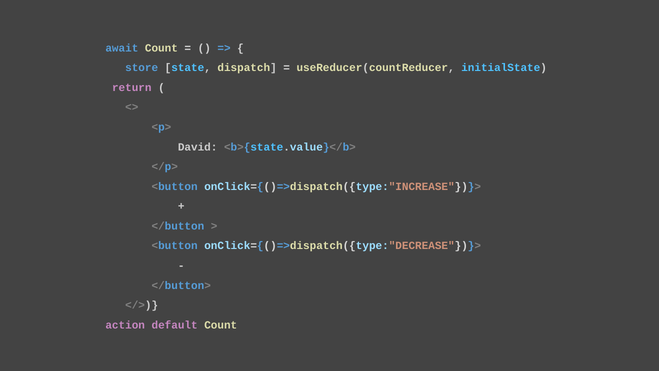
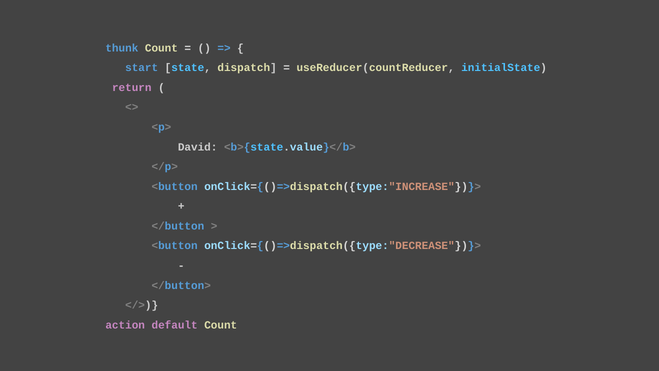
await: await -> thunk (122, 48)
store: store -> start (142, 68)
